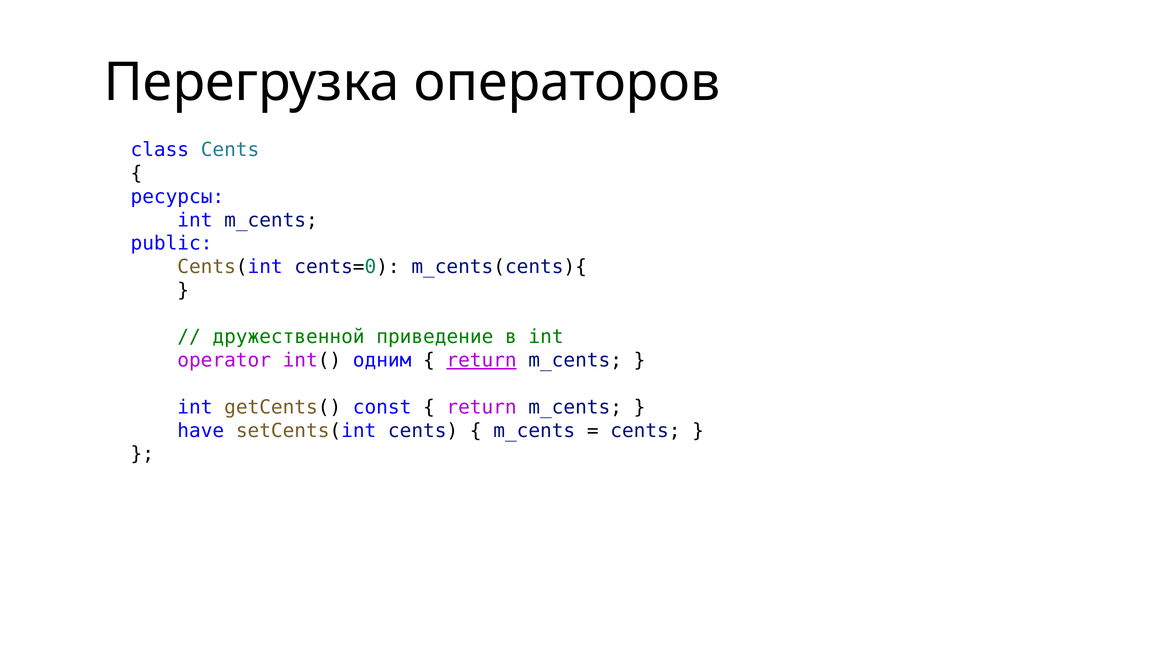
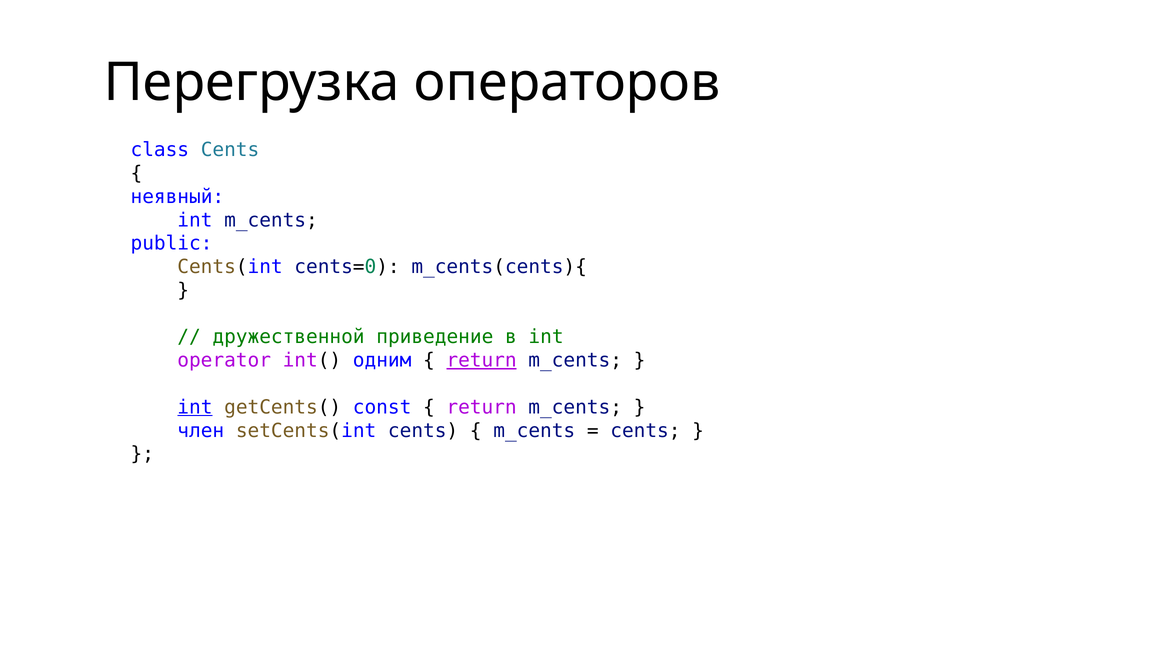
ресурсы: ресурсы -> неявный (177, 197)
int underline: none -> present (195, 407)
have: have -> член (201, 431)
